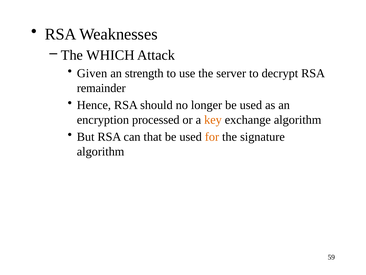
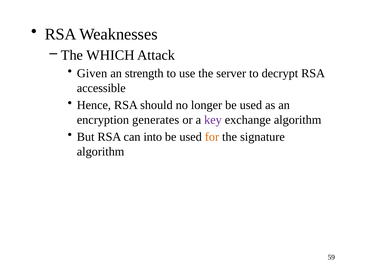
remainder: remainder -> accessible (101, 88)
processed: processed -> generates (156, 120)
key colour: orange -> purple (213, 120)
that: that -> into (153, 137)
